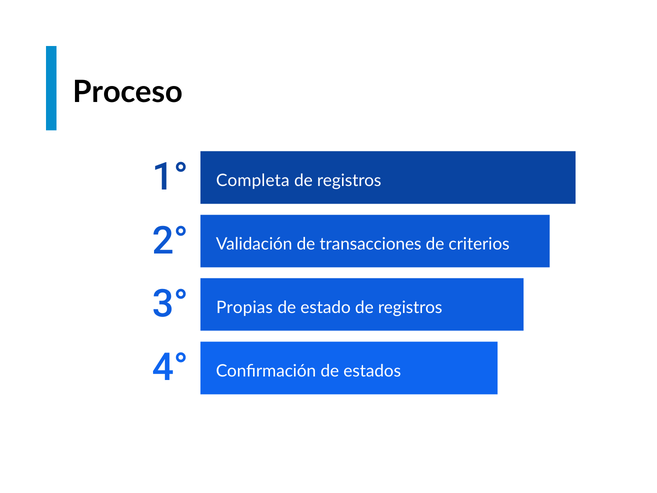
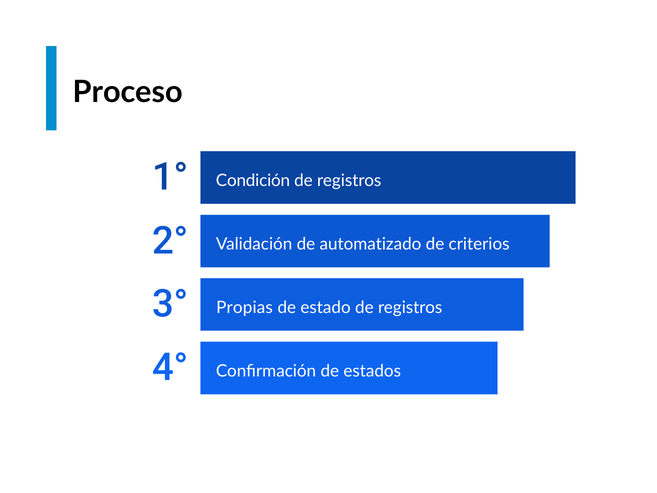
Completa: Completa -> Condición (253, 181)
transacciones: transacciones -> automatizado (370, 244)
